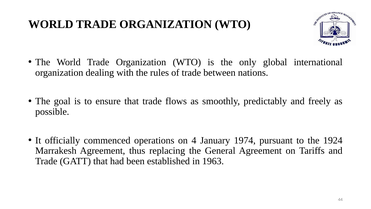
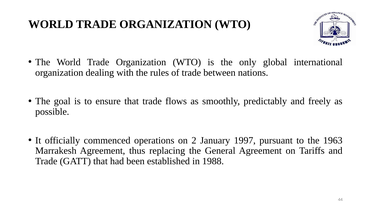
4: 4 -> 2 (194, 140)
1974: 1974 -> 1997 (245, 140)
1924: 1924 -> 1963 (333, 140)
1963: 1963 -> 1988 (213, 161)
